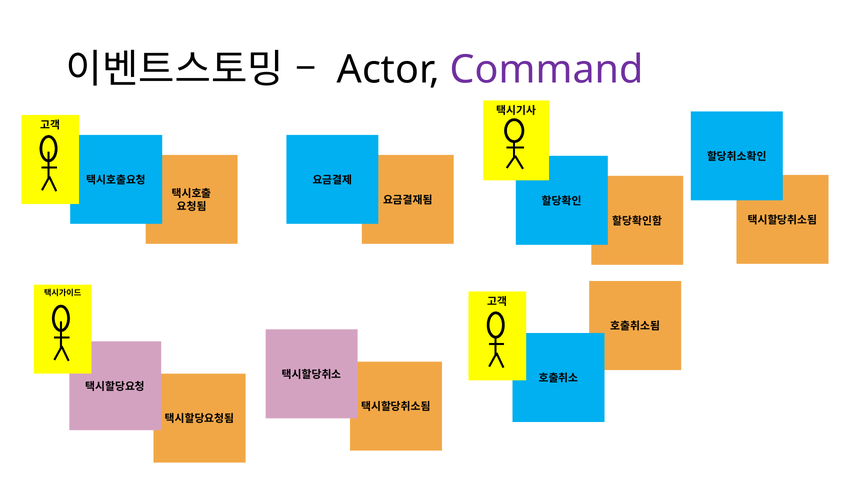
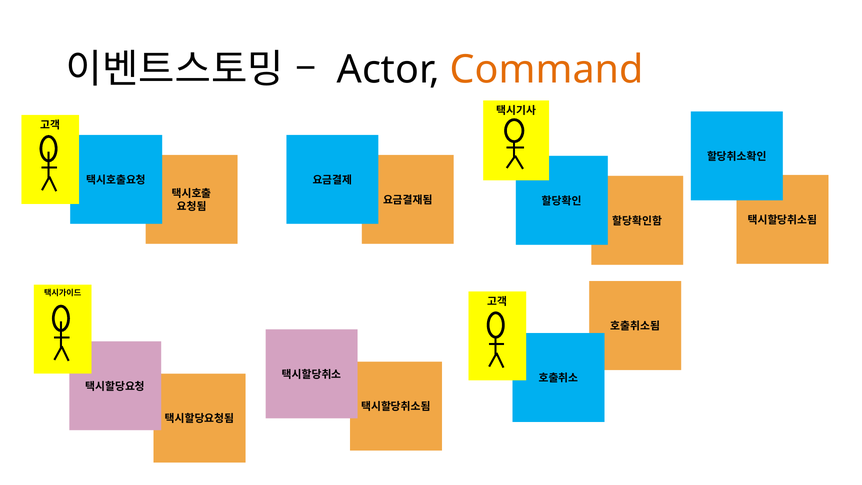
Command colour: purple -> orange (547, 70)
